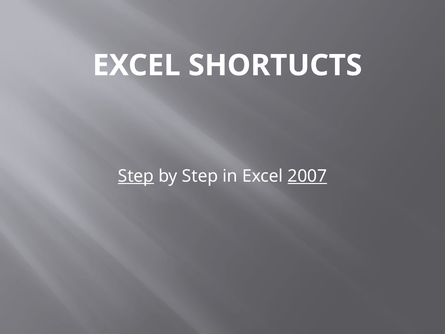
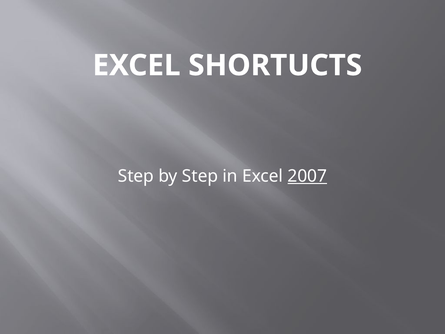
Step underline: present -> none (136, 176)
